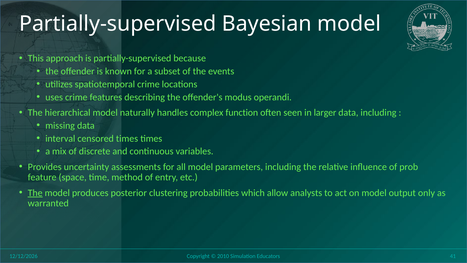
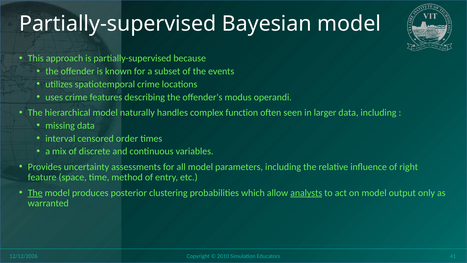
censored times: times -> order (127, 138)
prob: prob -> right (409, 167)
analysts underline: none -> present (306, 193)
